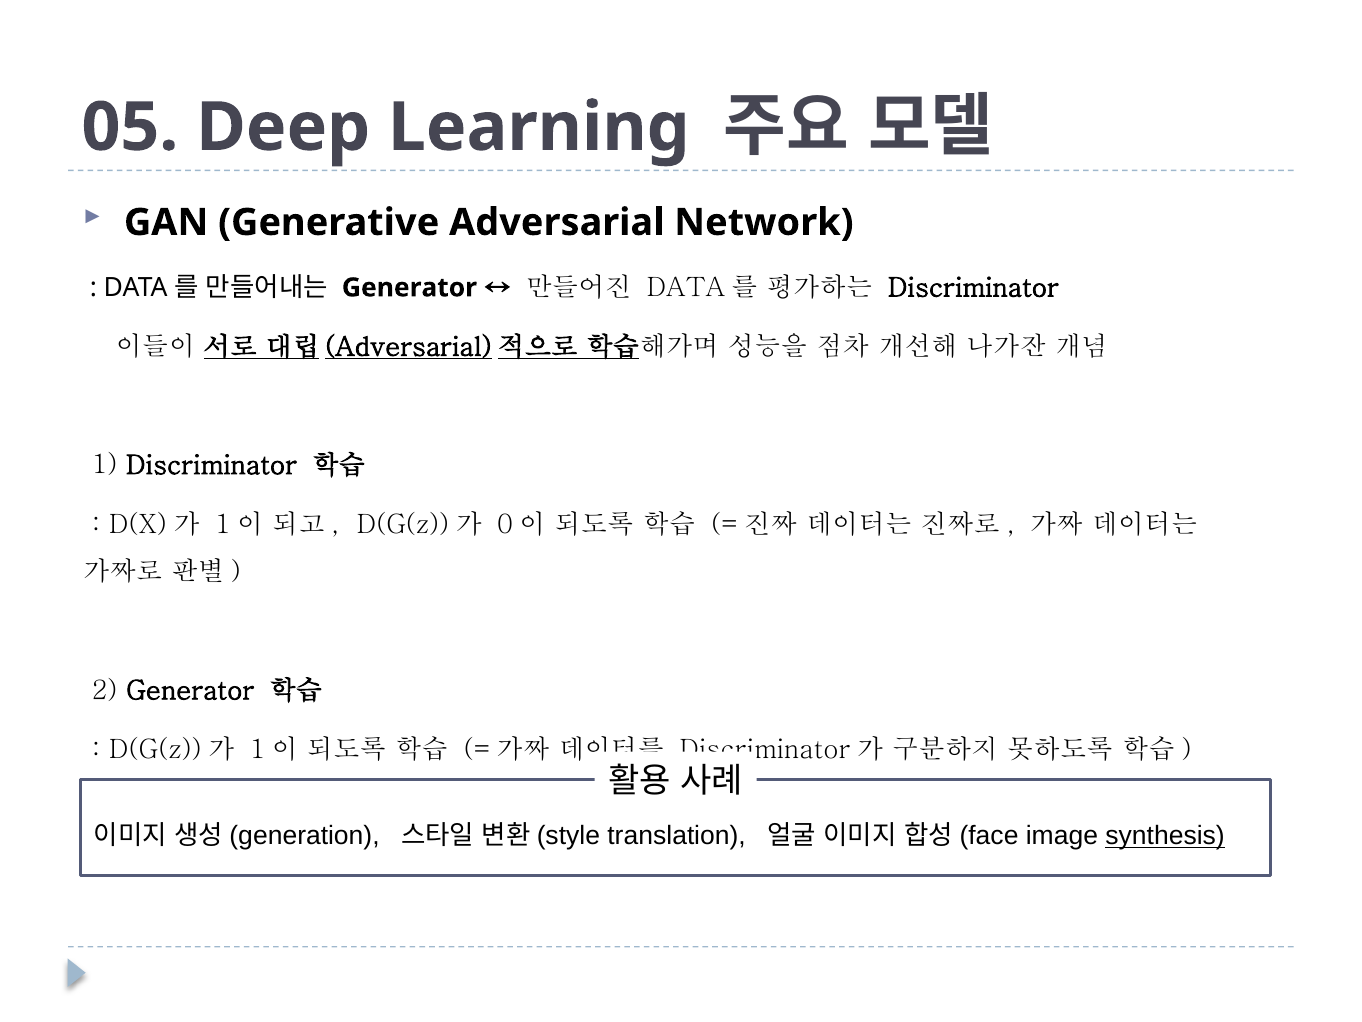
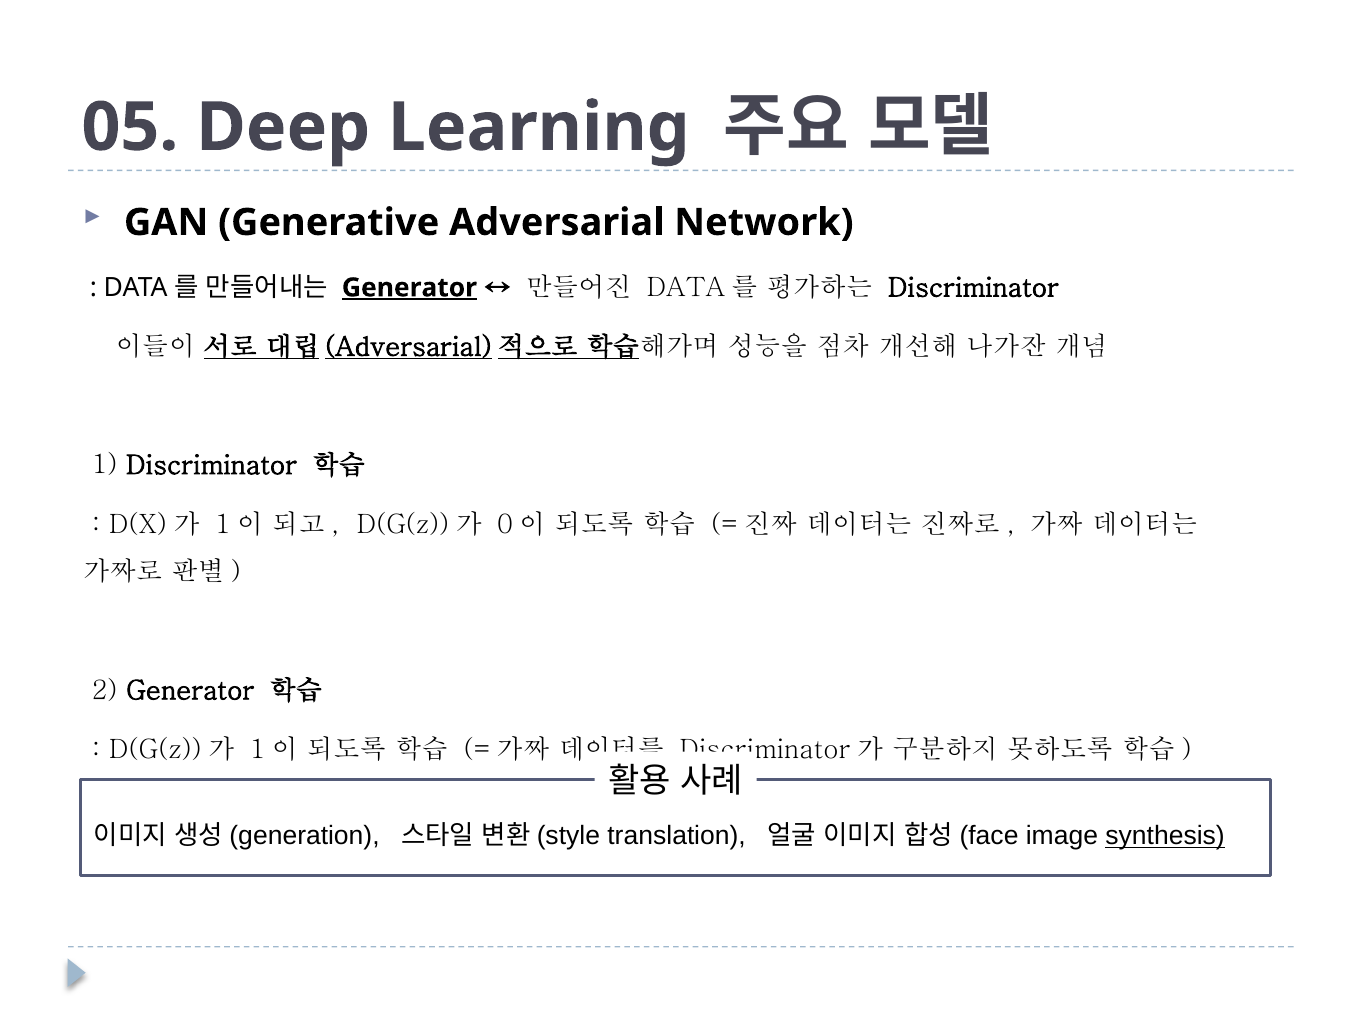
Generator underline: none -> present (409, 288)
